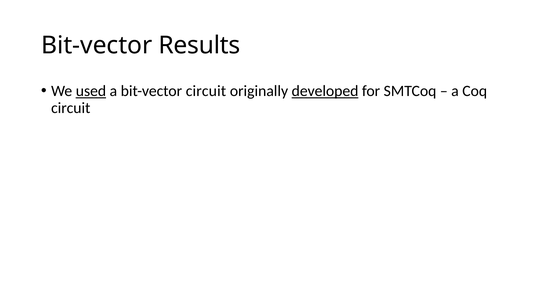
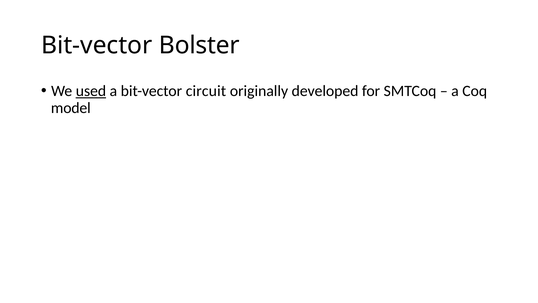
Results: Results -> Bolster (199, 45)
developed underline: present -> none (325, 91)
circuit: circuit -> model (71, 108)
